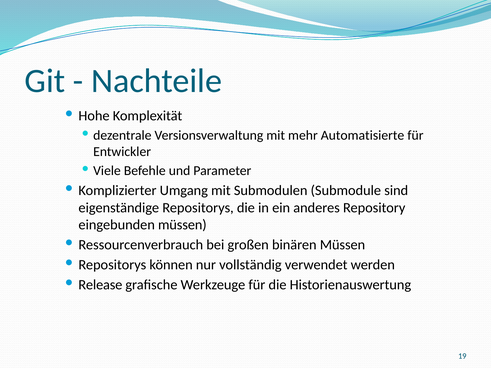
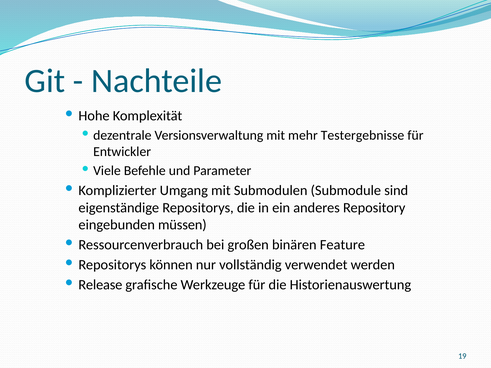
Automatisierte: Automatisierte -> Testergebnisse (363, 135)
binären Müssen: Müssen -> Feature (342, 245)
